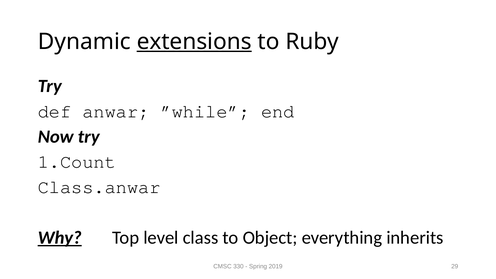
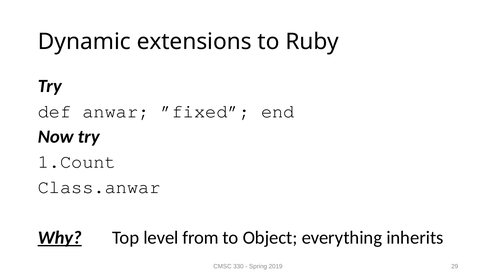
extensions underline: present -> none (194, 42)
”while: ”while -> ”fixed (205, 111)
class: class -> from (201, 238)
